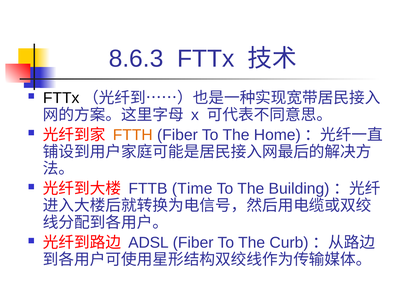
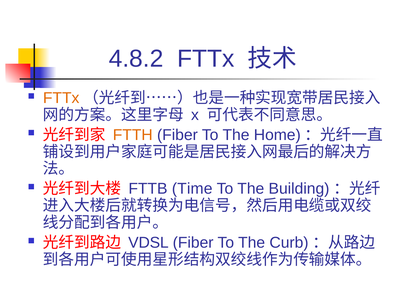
8.6.3: 8.6.3 -> 4.8.2 (136, 59)
FTTx colour: black -> orange (61, 98)
ADSL: ADSL -> VDSL (148, 243)
